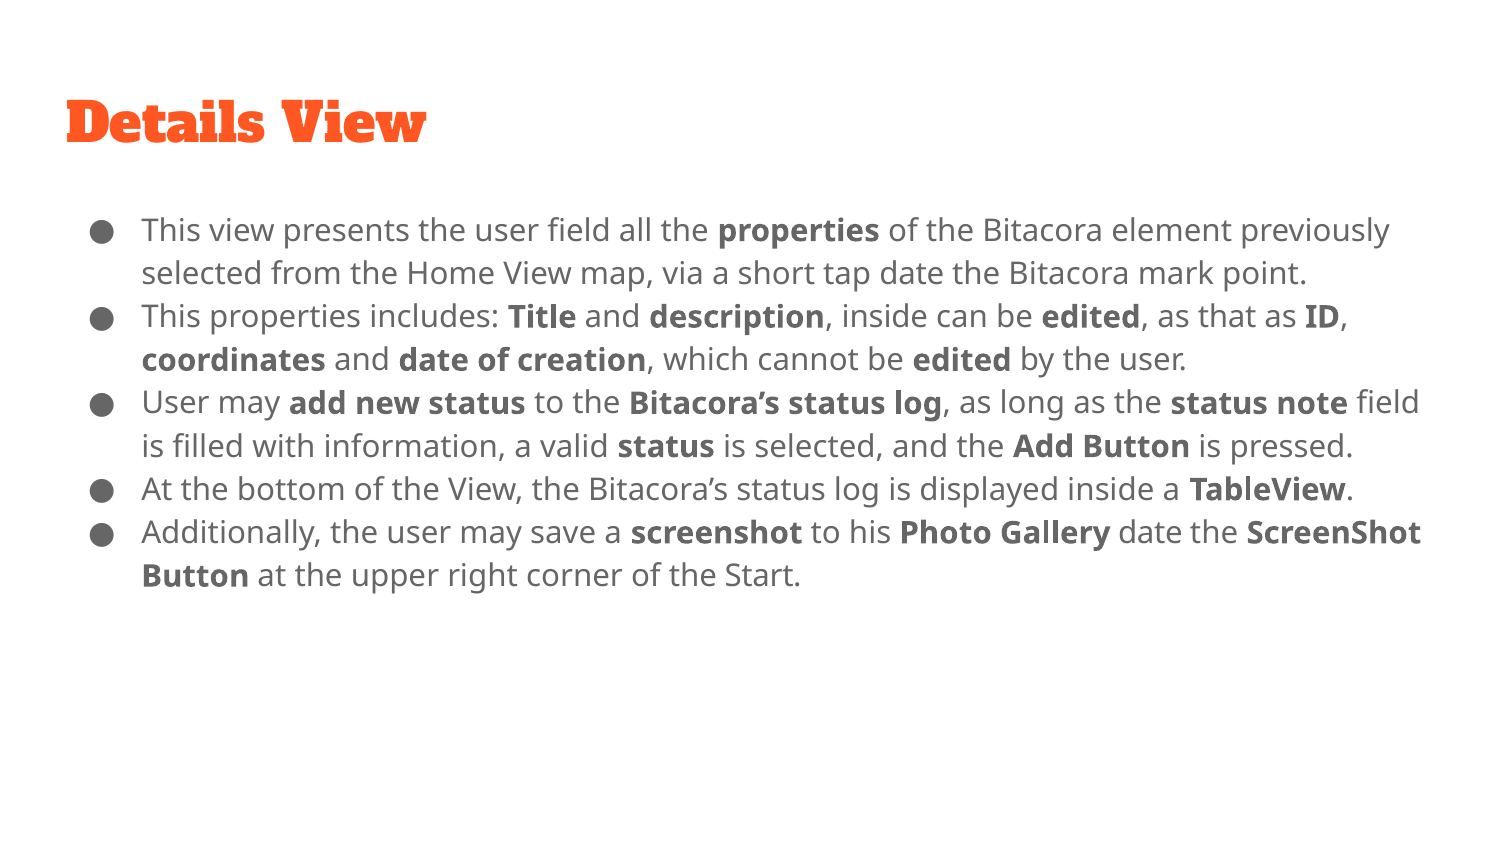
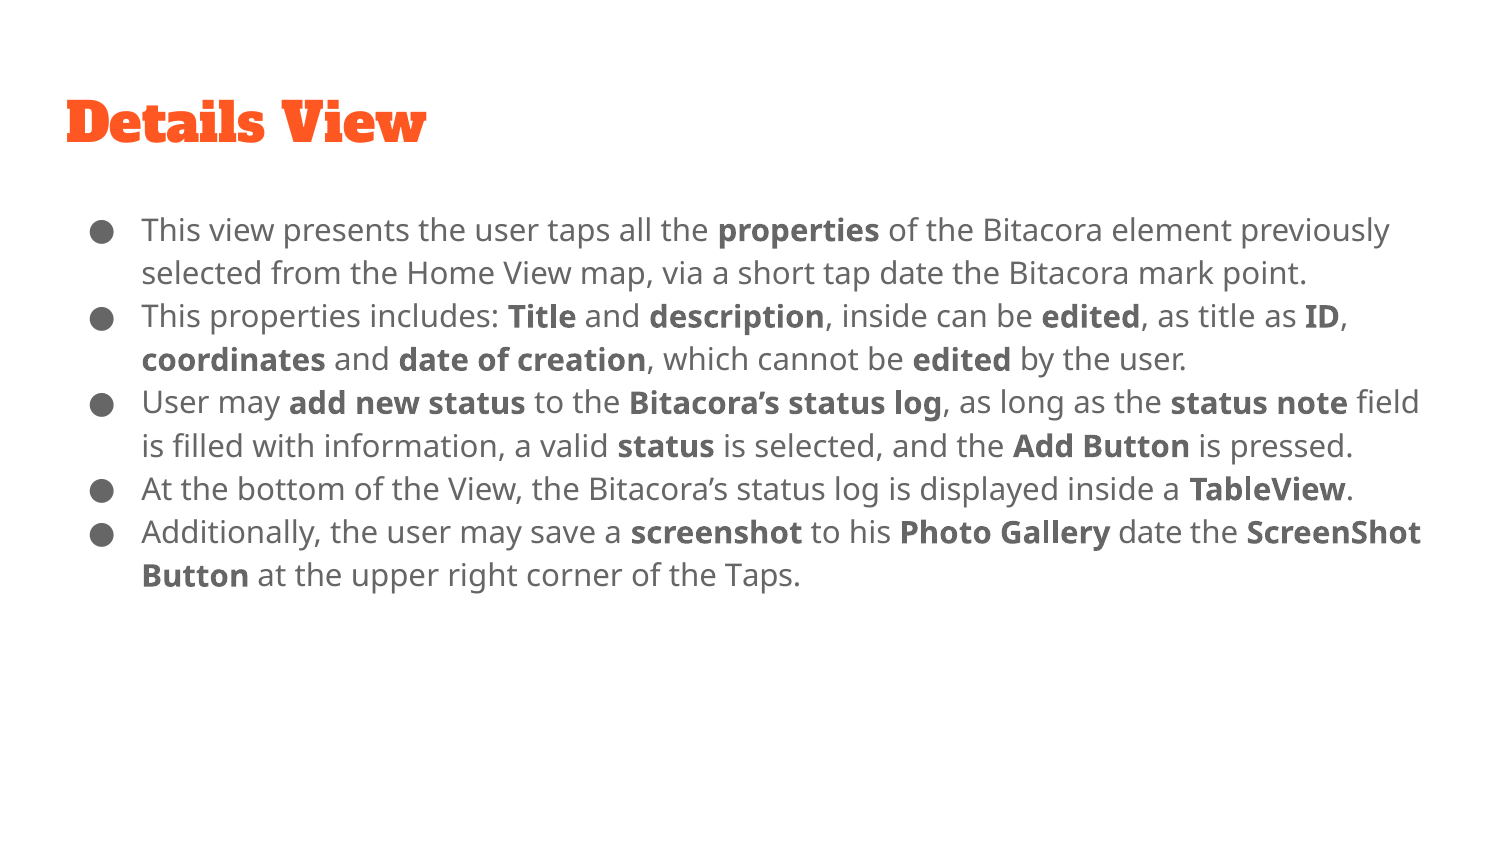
user field: field -> taps (579, 231)
as that: that -> title (1227, 317)
the Start: Start -> Taps (763, 576)
